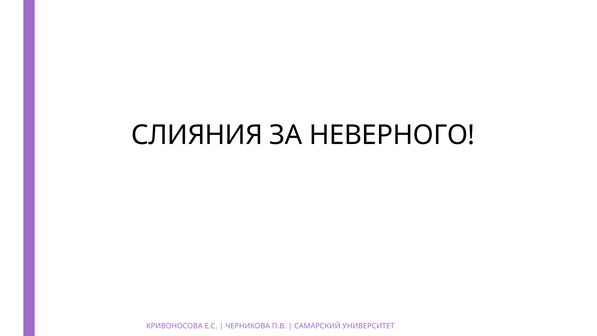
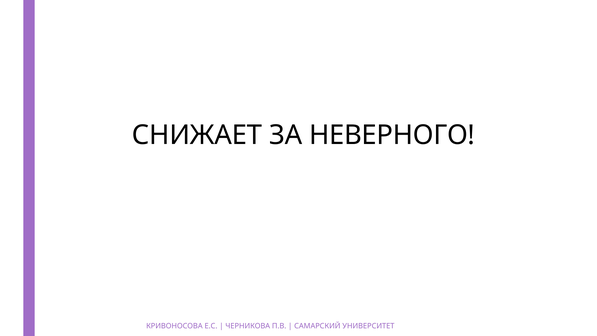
СЛИЯНИЯ: СЛИЯНИЯ -> СНИЖАЕТ (197, 135)
